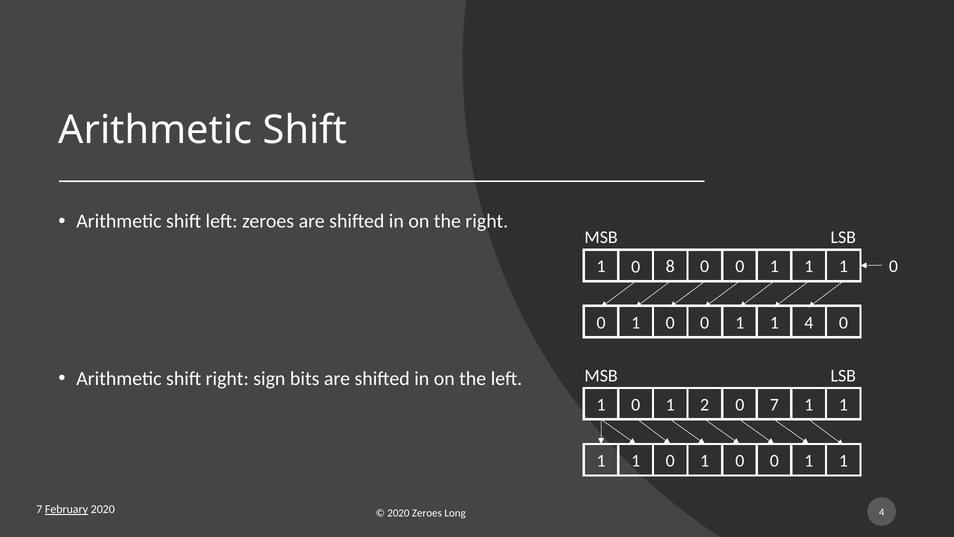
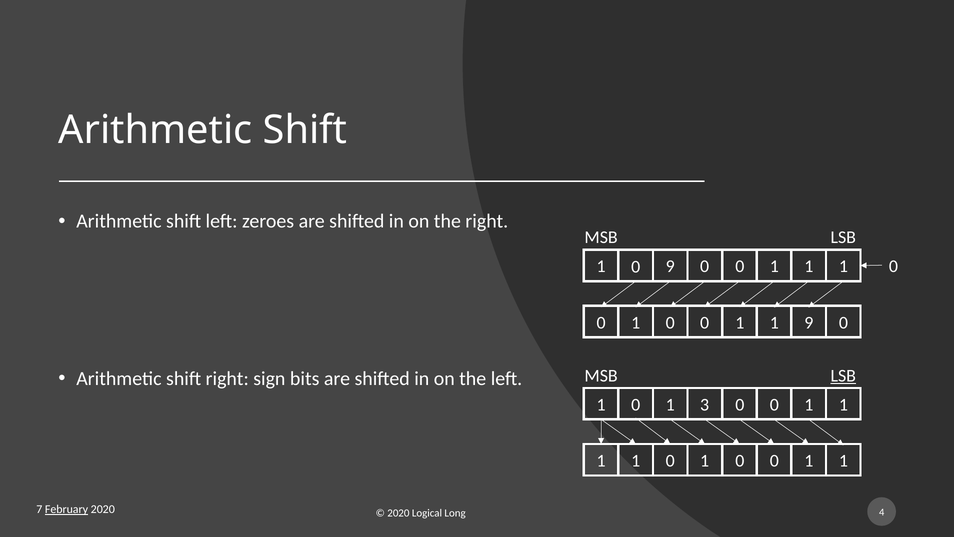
0 8: 8 -> 9 (670, 266)
1 4: 4 -> 9 (809, 322)
LSB underline: none -> present (843, 375)
2: 2 -> 3 (705, 404)
7: 7 -> 0 (774, 404)
2020 Zeroes: Zeroes -> Logical (427, 513)
